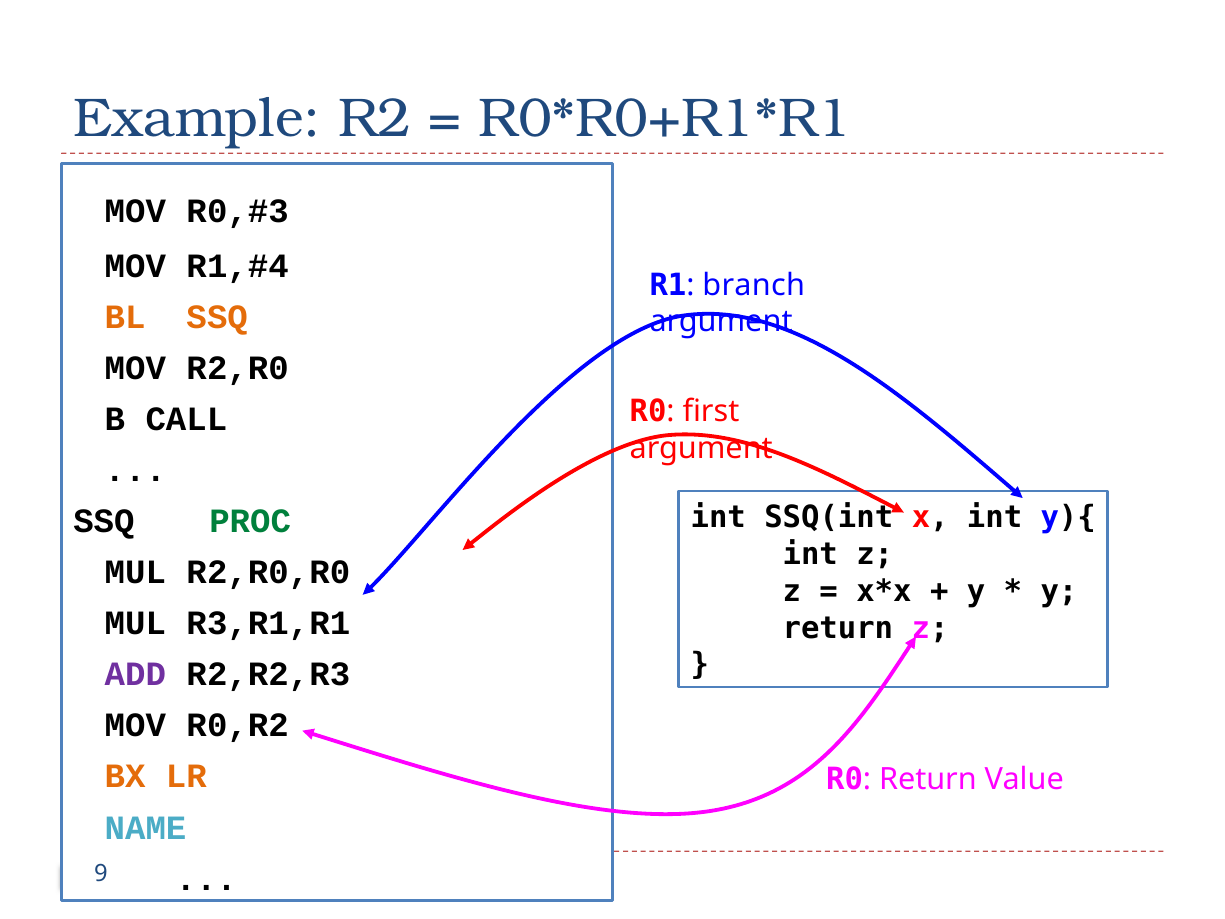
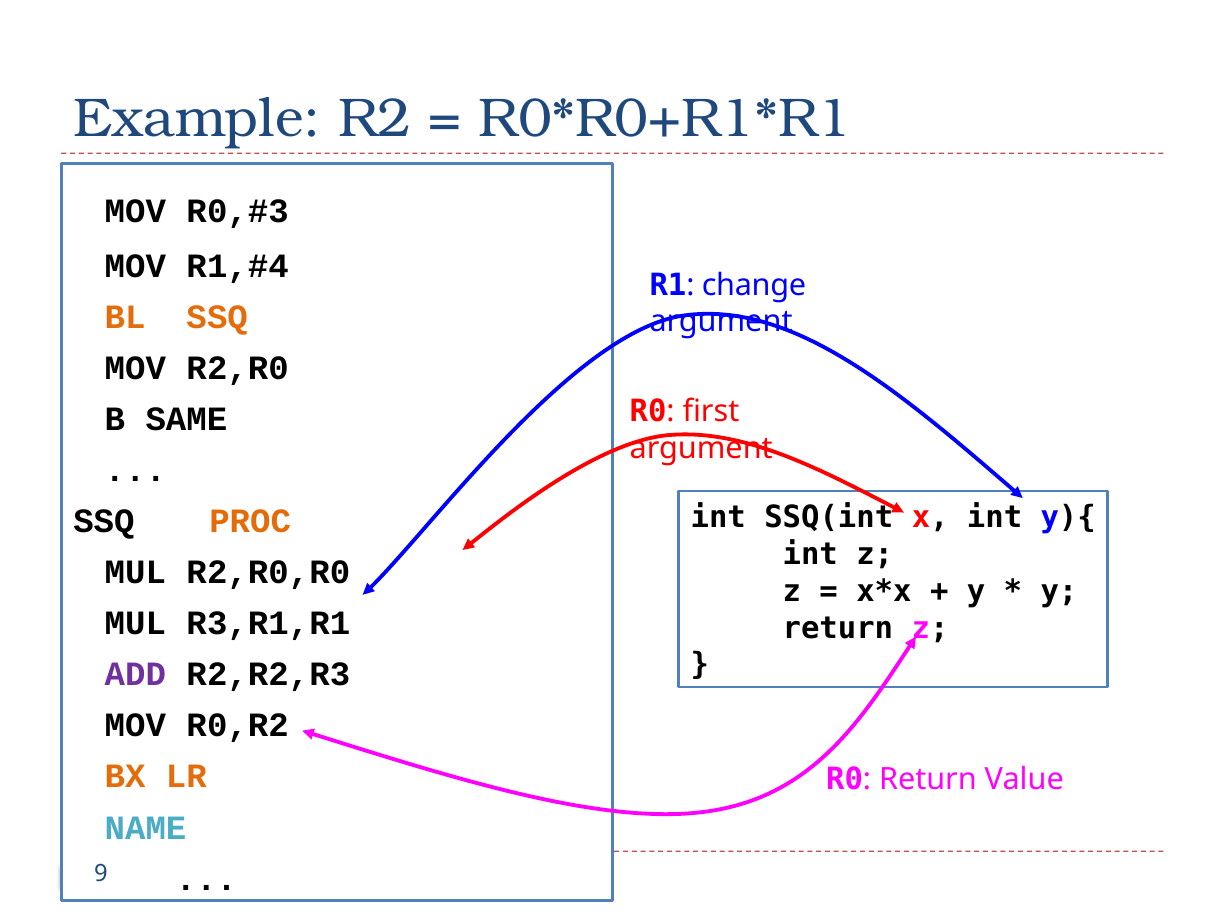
branch: branch -> change (754, 285)
CALL: CALL -> SAME (186, 419)
PROC colour: green -> orange (250, 521)
